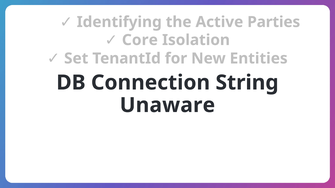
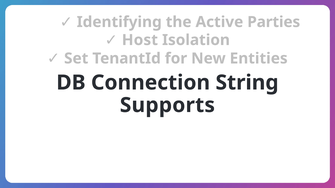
Core: Core -> Host (140, 40)
Unaware: Unaware -> Supports (167, 105)
